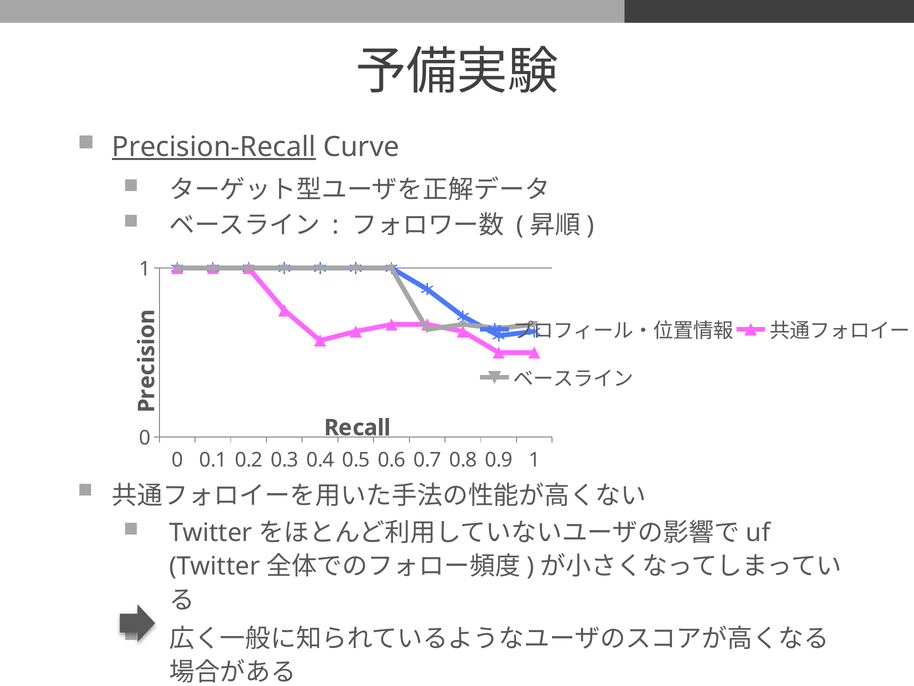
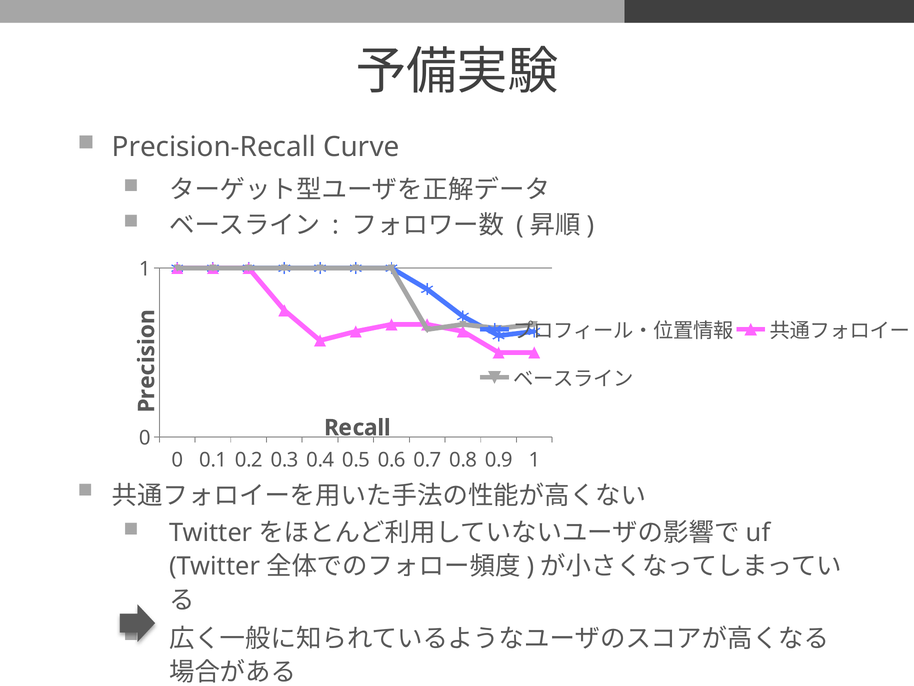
Precision-Recall underline: present -> none (214, 147)
